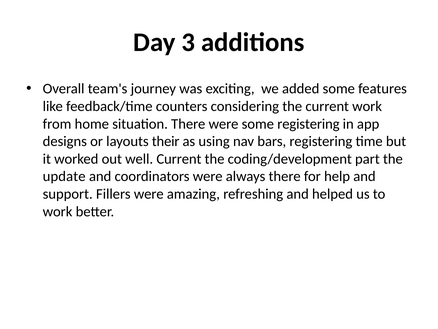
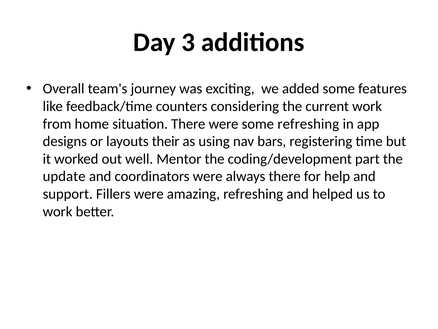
some registering: registering -> refreshing (308, 124)
well Current: Current -> Mentor (179, 159)
